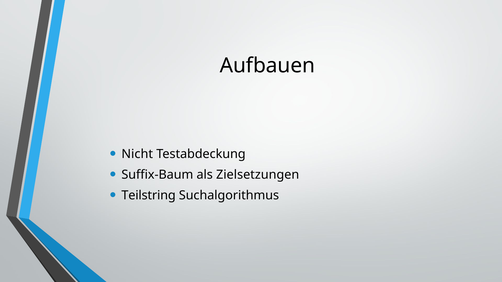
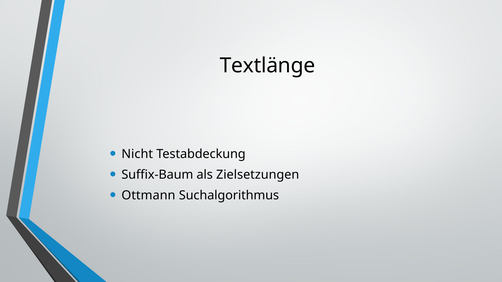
Aufbauen: Aufbauen -> Textlänge (267, 66)
Teilstring: Teilstring -> Ottmann (148, 196)
